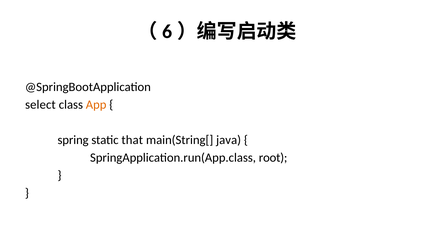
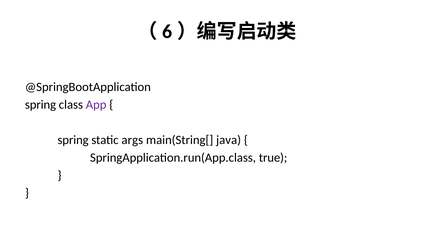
select: select -> spring (41, 105)
App colour: orange -> purple (96, 105)
that: that -> args (132, 140)
root: root -> true (273, 158)
